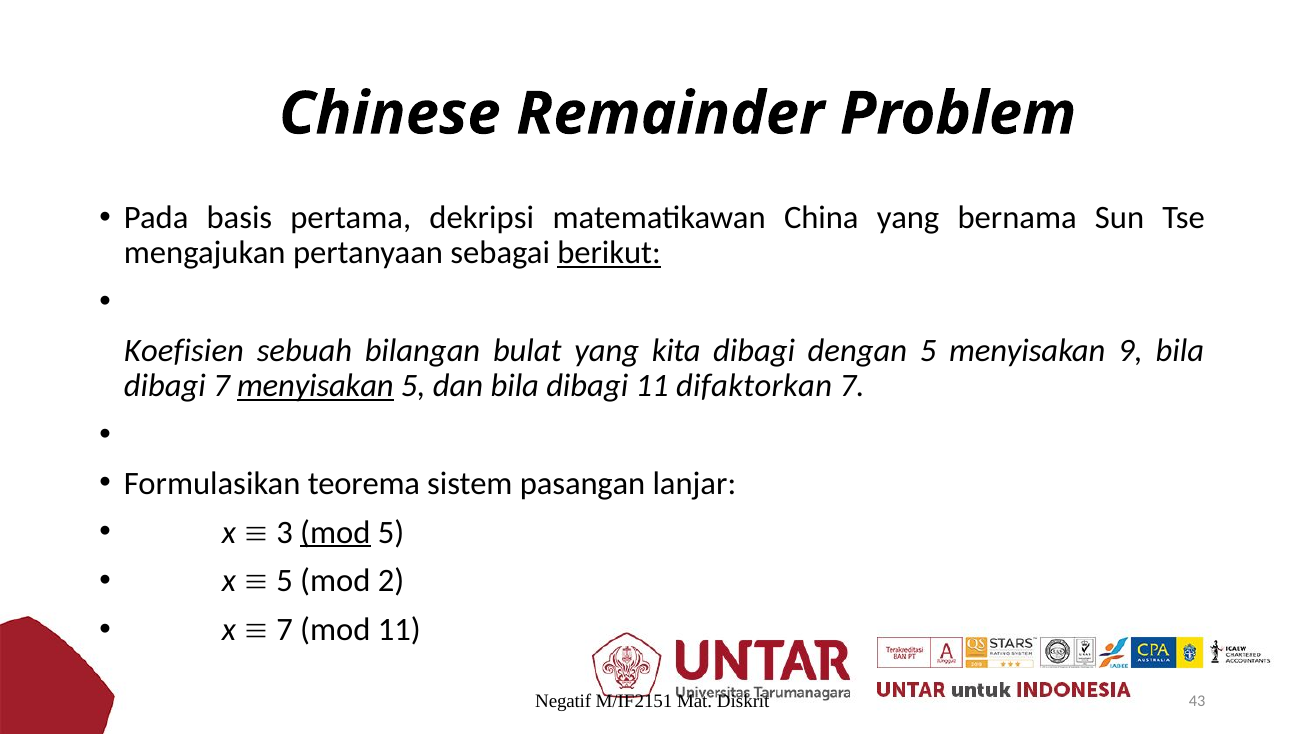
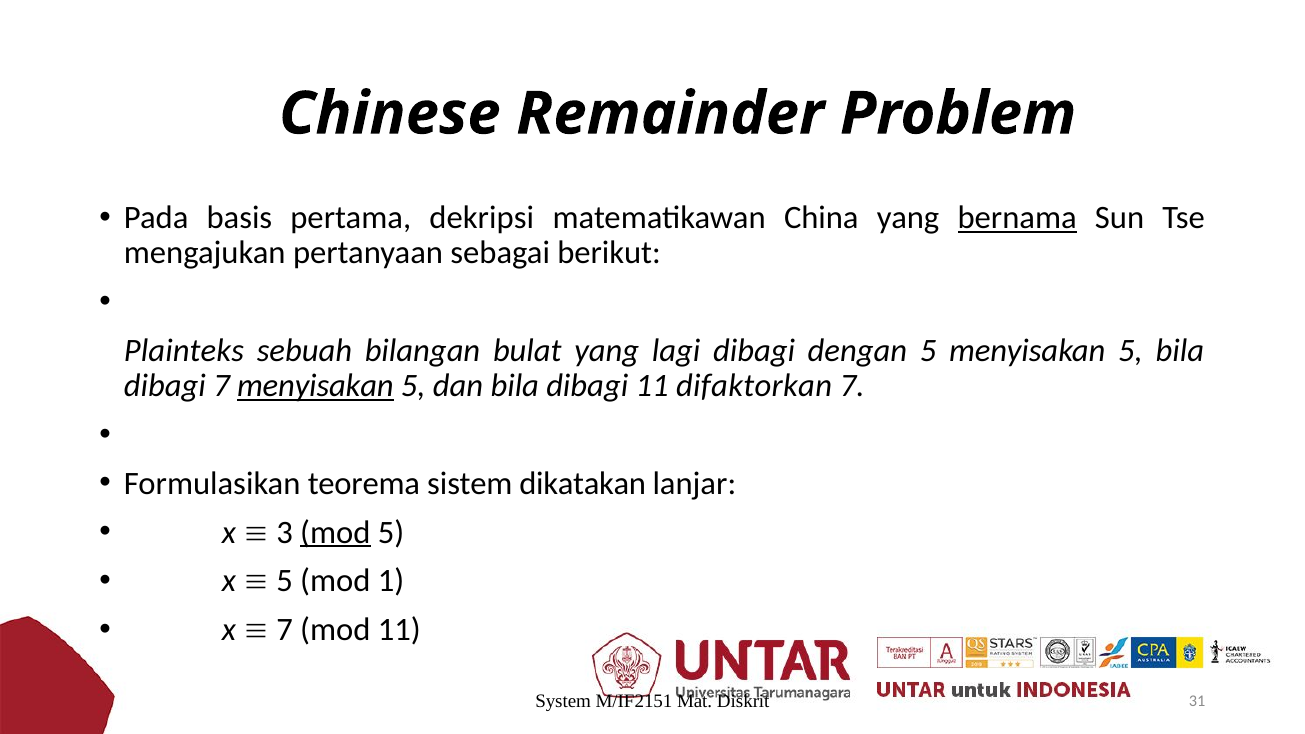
bernama underline: none -> present (1017, 218)
berikut underline: present -> none (609, 253)
Koefisien: Koefisien -> Plainteks (184, 351)
kita: kita -> lagi (676, 351)
5 menyisakan 9: 9 -> 5 (1131, 351)
pasangan: pasangan -> dikatakan (583, 483)
2: 2 -> 1 (391, 581)
Negatif: Negatif -> System (563, 701)
43: 43 -> 31 (1197, 701)
